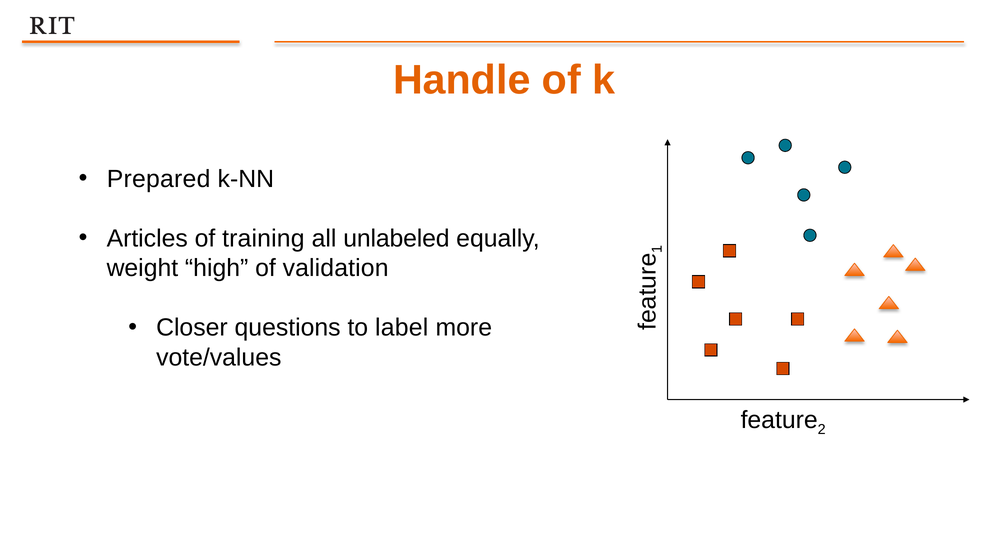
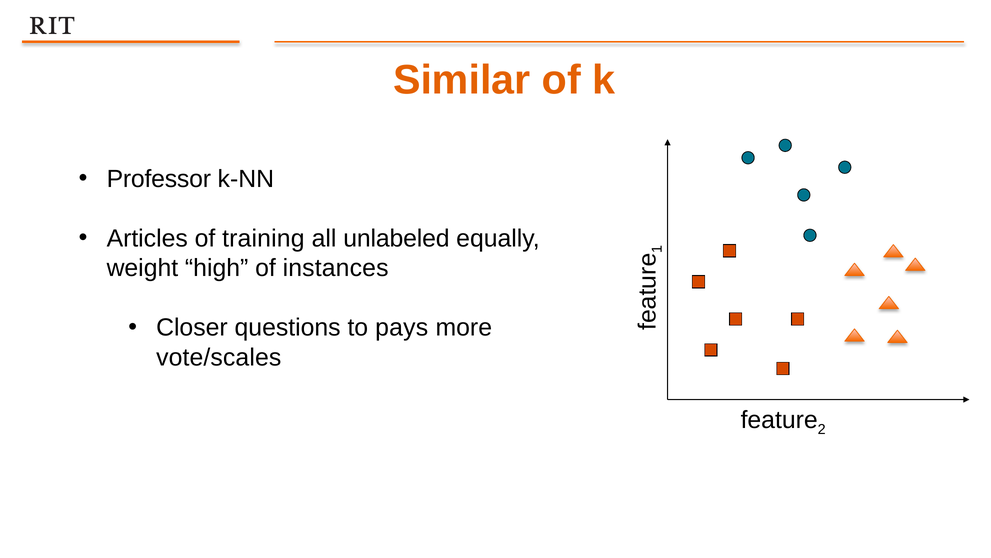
Handle: Handle -> Similar (462, 80)
Prepared: Prepared -> Professor (159, 179)
validation: validation -> instances (336, 268)
label: label -> pays (402, 327)
vote/values: vote/values -> vote/scales (219, 357)
